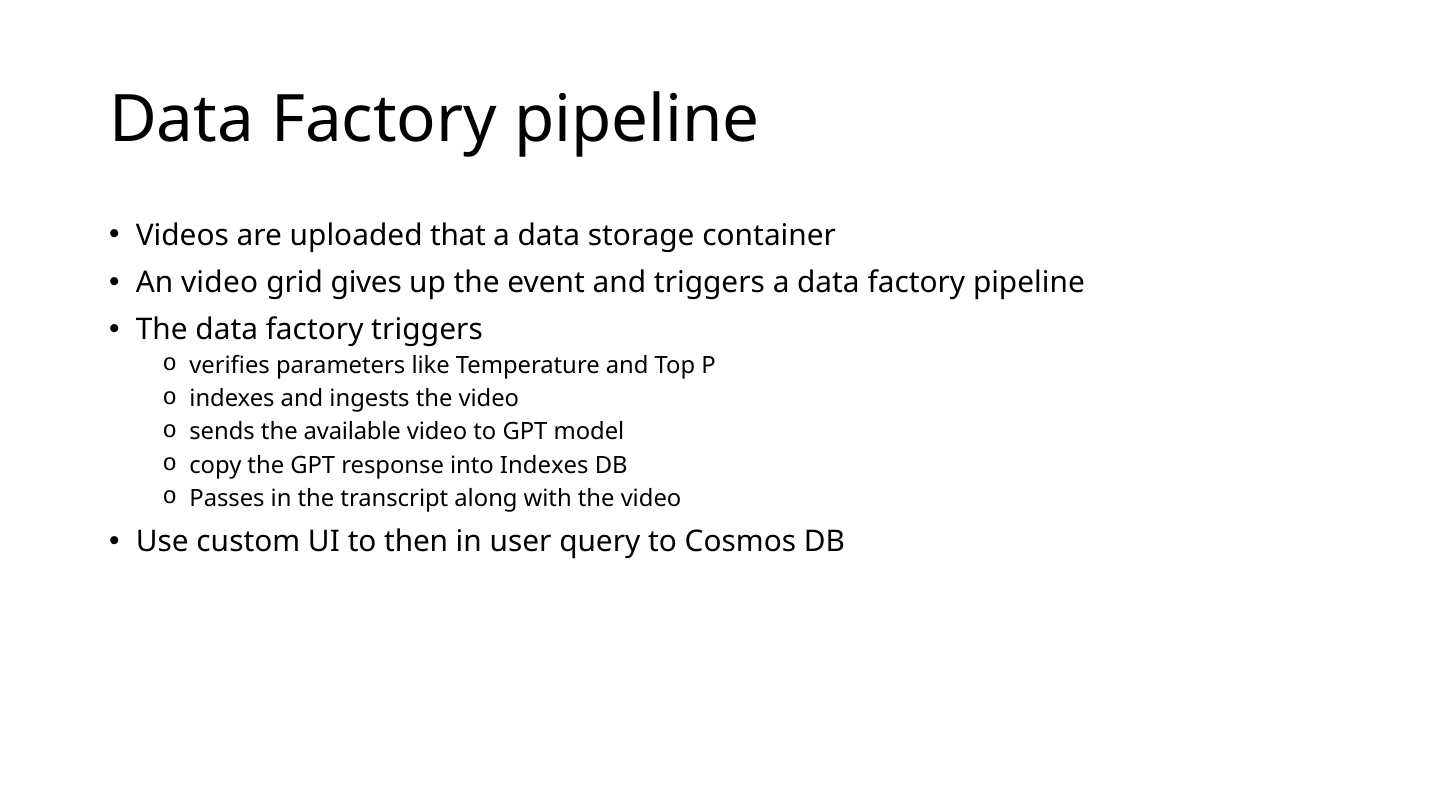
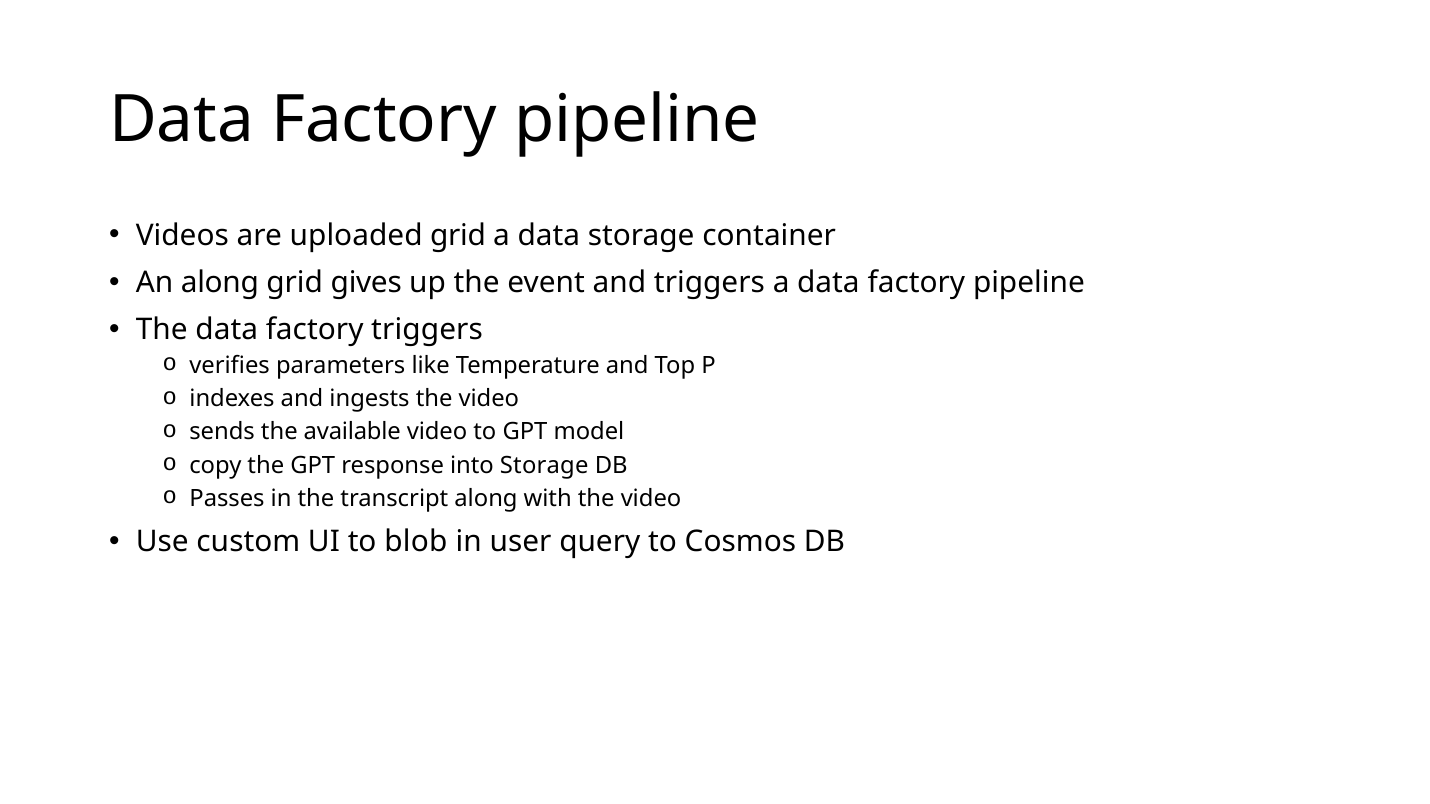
uploaded that: that -> grid (458, 235)
An video: video -> along (220, 283)
into Indexes: Indexes -> Storage (544, 465)
then: then -> blob (416, 542)
